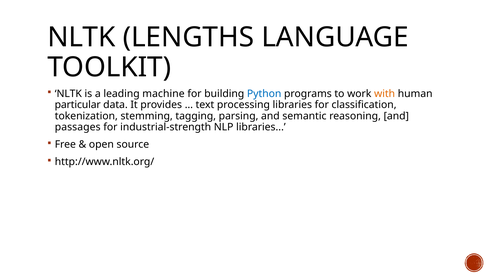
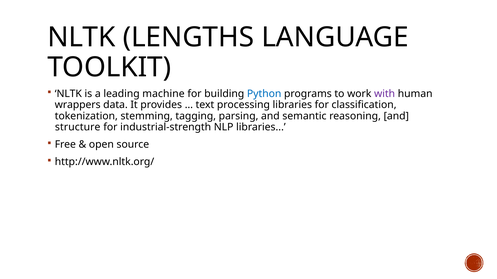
with colour: orange -> purple (385, 94)
particular: particular -> wrappers (78, 105)
passages: passages -> structure (78, 127)
